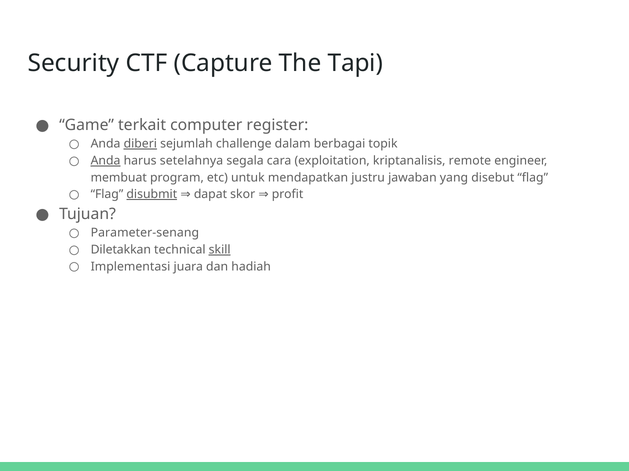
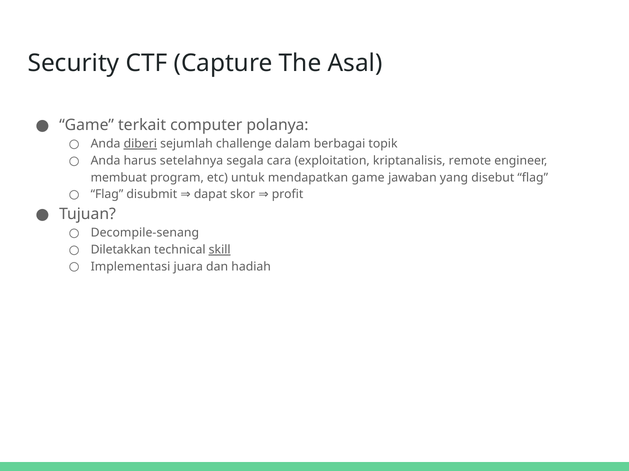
Tapi: Tapi -> Asal (355, 63)
register: register -> polanya (277, 125)
Anda underline: present -> none (106, 161)
mendapatkan justru: justru -> game (368, 178)
disubmit underline: present -> none (152, 195)
Parameter-senang: Parameter-senang -> Decompile-senang (145, 233)
